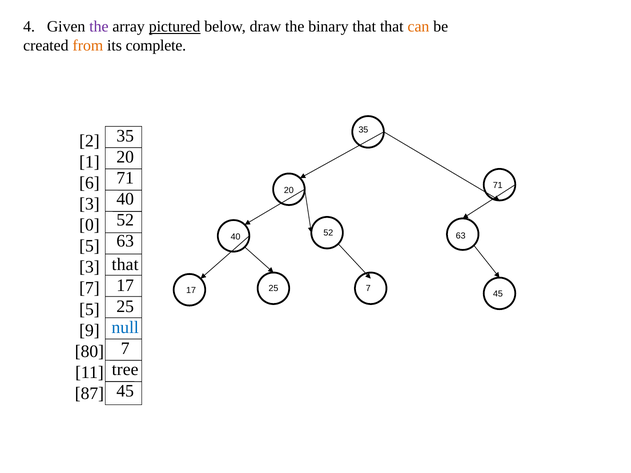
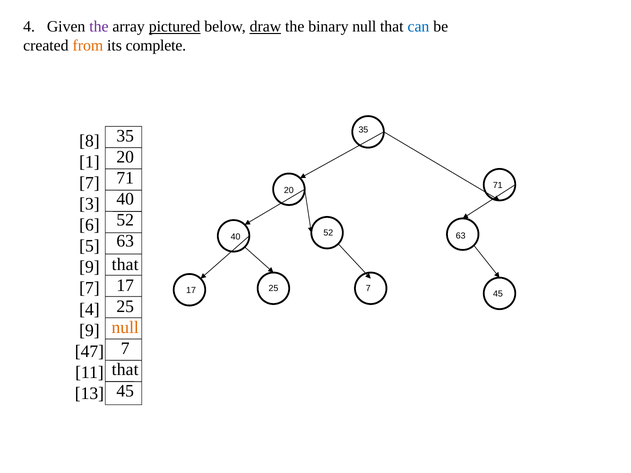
draw underline: none -> present (265, 27)
binary that: that -> null (364, 27)
can colour: orange -> blue (418, 27)
2: 2 -> 8 (89, 141)
6: 6 -> 7 (89, 183)
0: 0 -> 6 (89, 225)
3: 3 -> 9 (89, 267)
5: 5 -> 4 (89, 309)
null colour: blue -> orange (125, 328)
80: 80 -> 47 (89, 351)
tree: tree -> that (125, 370)
87: 87 -> 13 (89, 394)
